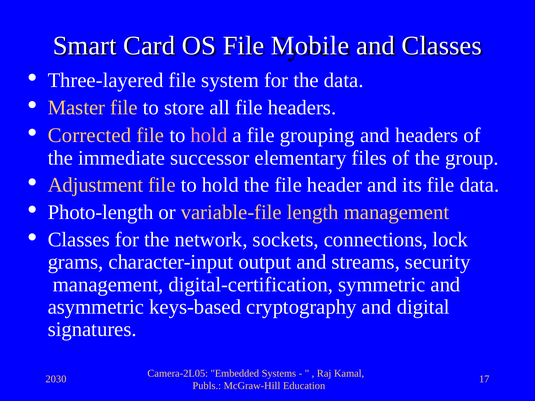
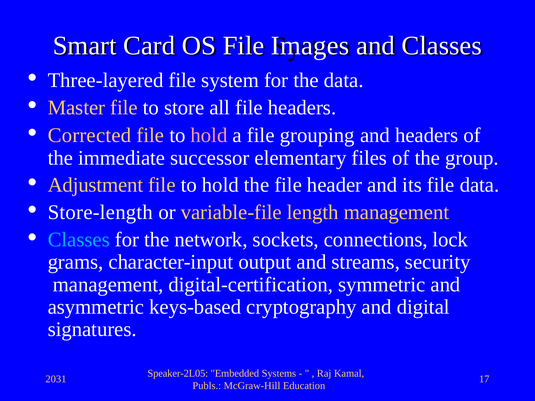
Mobile: Mobile -> Images (310, 46)
Photo-length: Photo-length -> Store-length (100, 213)
Classes colour: white -> light blue (79, 240)
Camera-2L05: Camera-2L05 -> Speaker-2L05 (178, 374)
2030: 2030 -> 2031 (56, 379)
